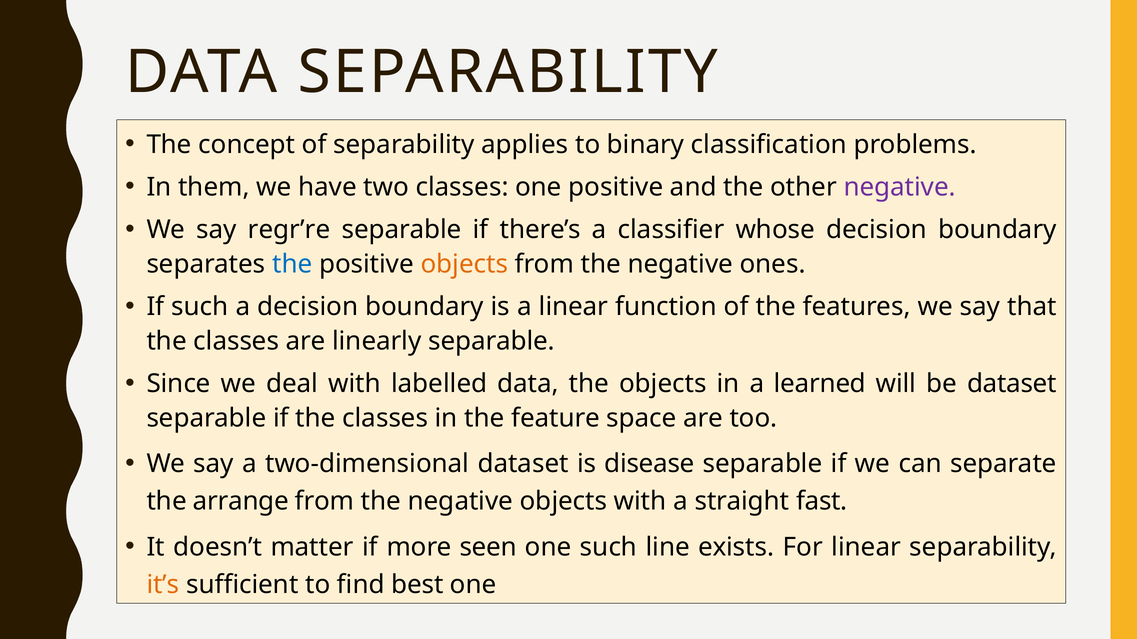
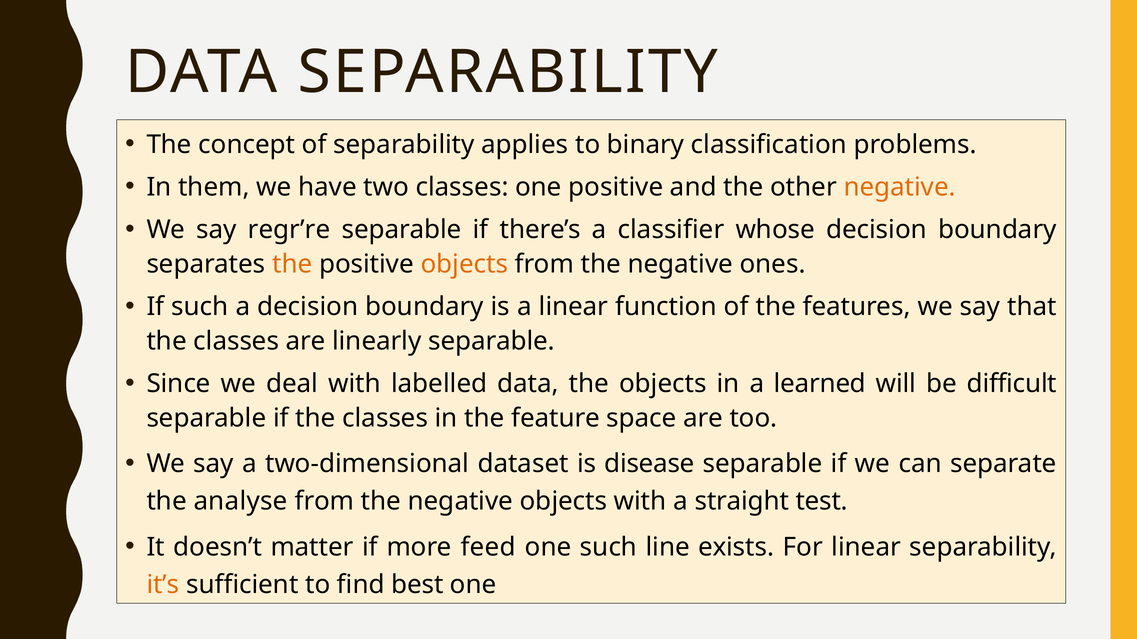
negative colour: purple -> orange (900, 187)
the colour: blue -> orange (292, 264)
be dataset: dataset -> difficult (1012, 384)
arrange: arrange -> analyse (241, 502)
fast: fast -> test (822, 502)
seen: seen -> feed (488, 547)
